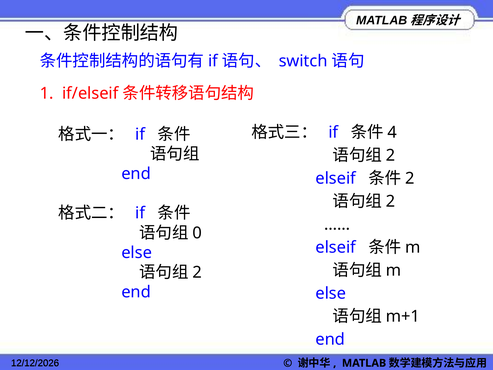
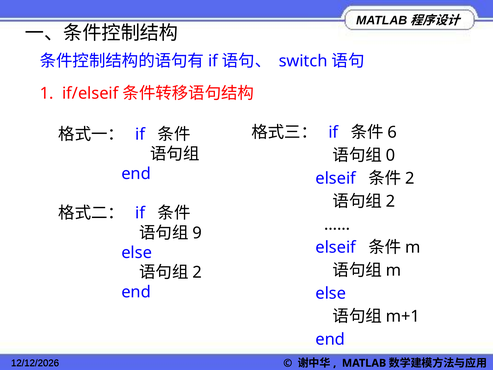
4: 4 -> 6 (392, 132)
2: 2 -> 0 (391, 155)
0: 0 -> 9 (197, 233)
